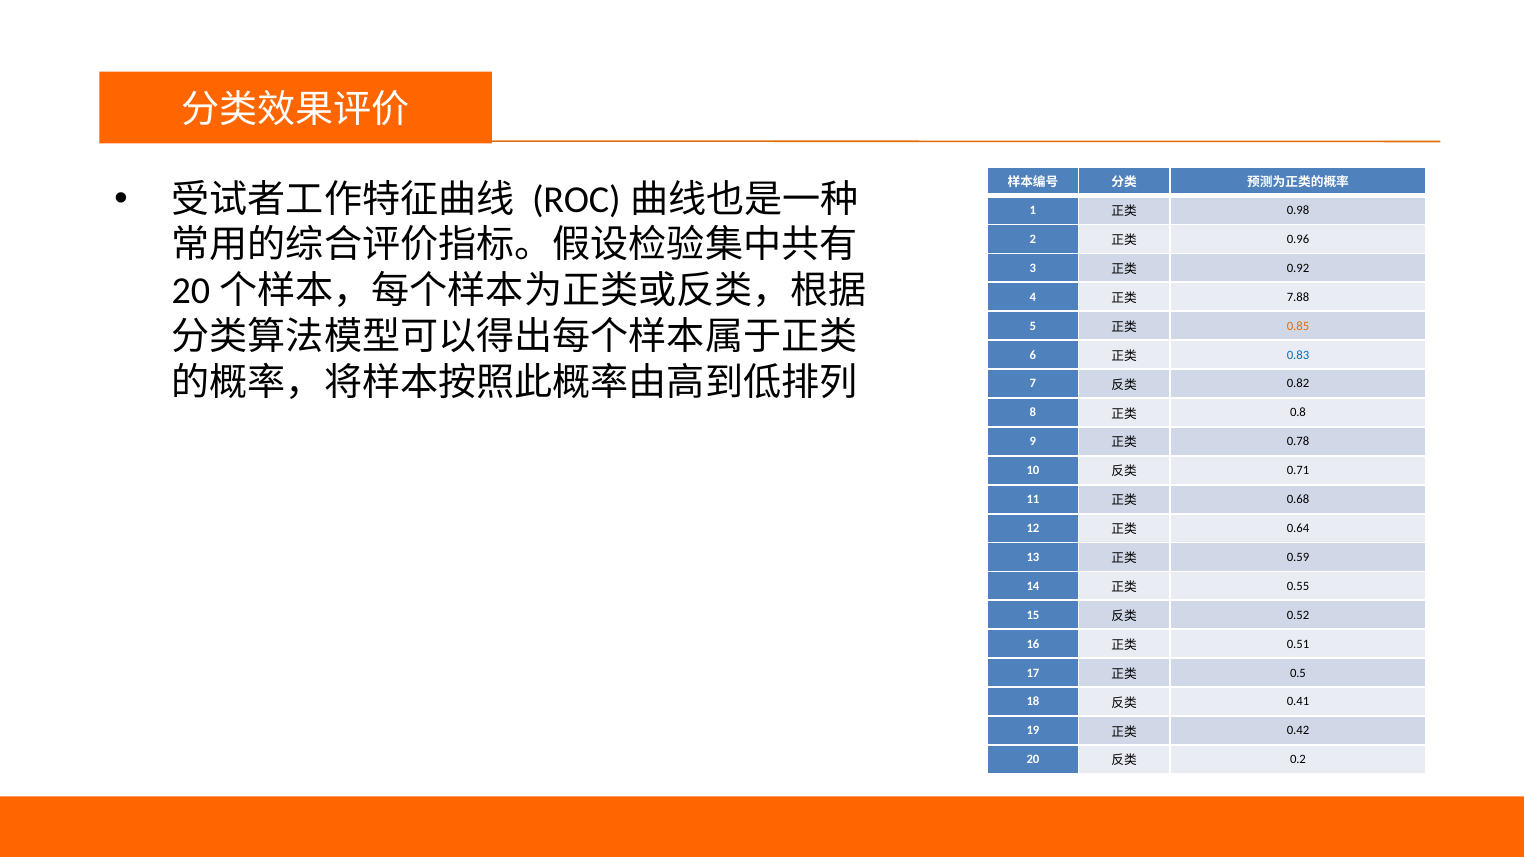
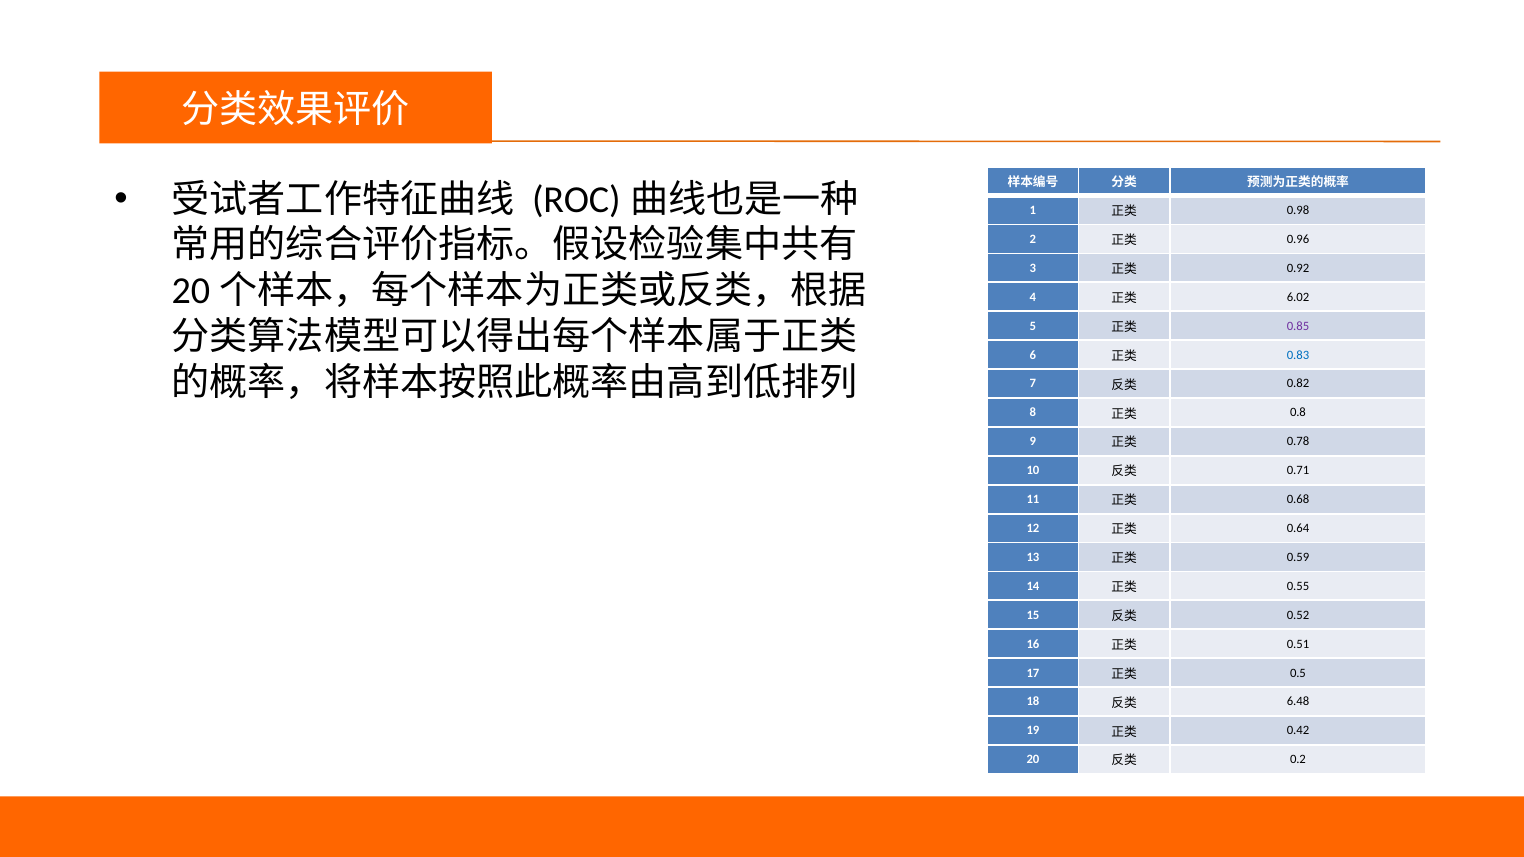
7.88: 7.88 -> 6.02 (1298, 297)
0.85 colour: orange -> purple (1298, 326)
0.41: 0.41 -> 6.48 (1298, 702)
